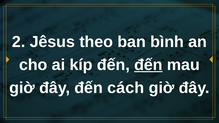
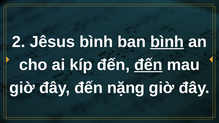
Jêsus theo: theo -> bình (96, 42)
bình underline: none -> present (167, 42)
cách: cách -> nặng (126, 88)
